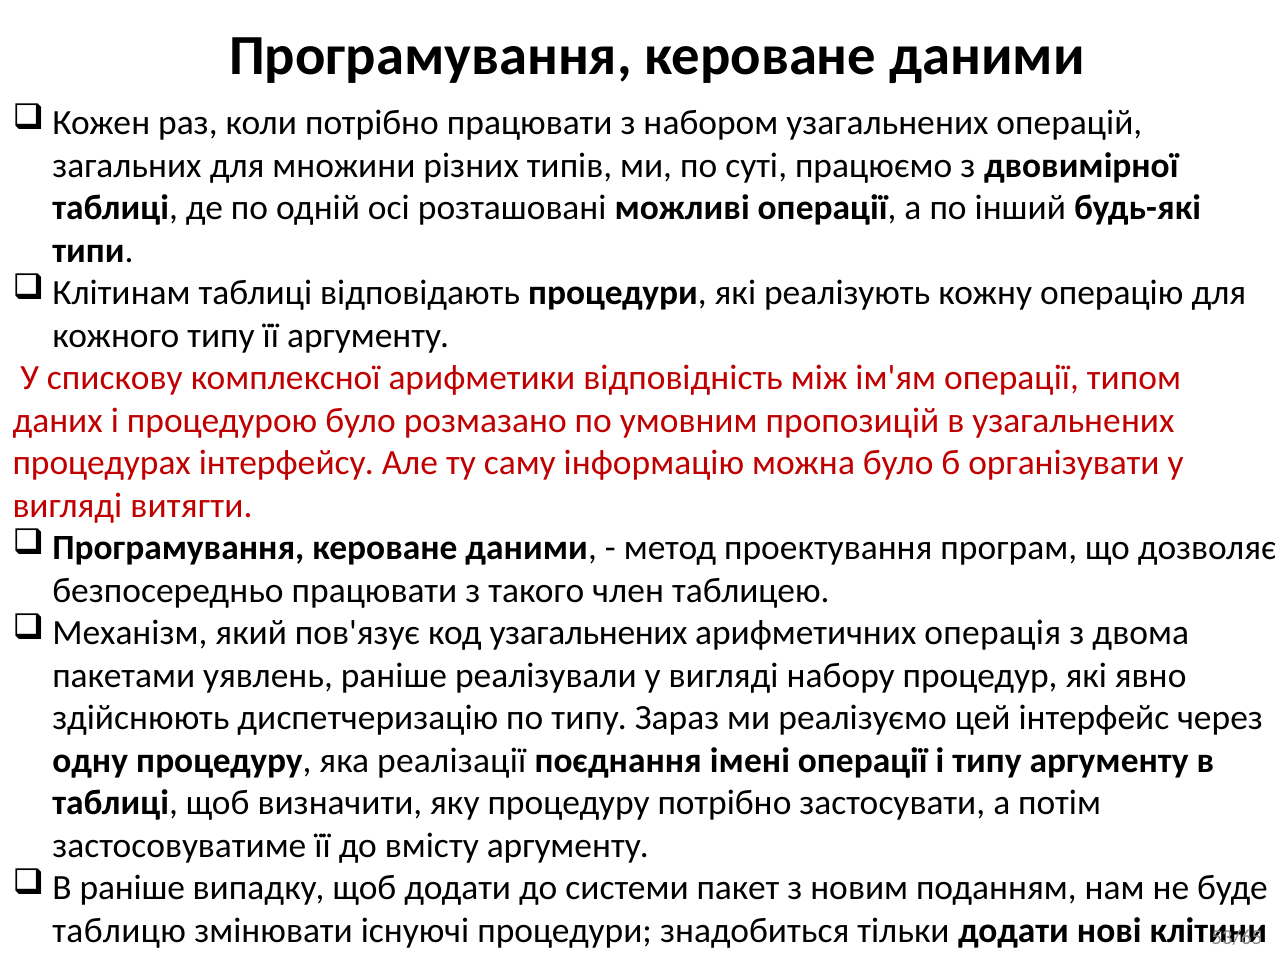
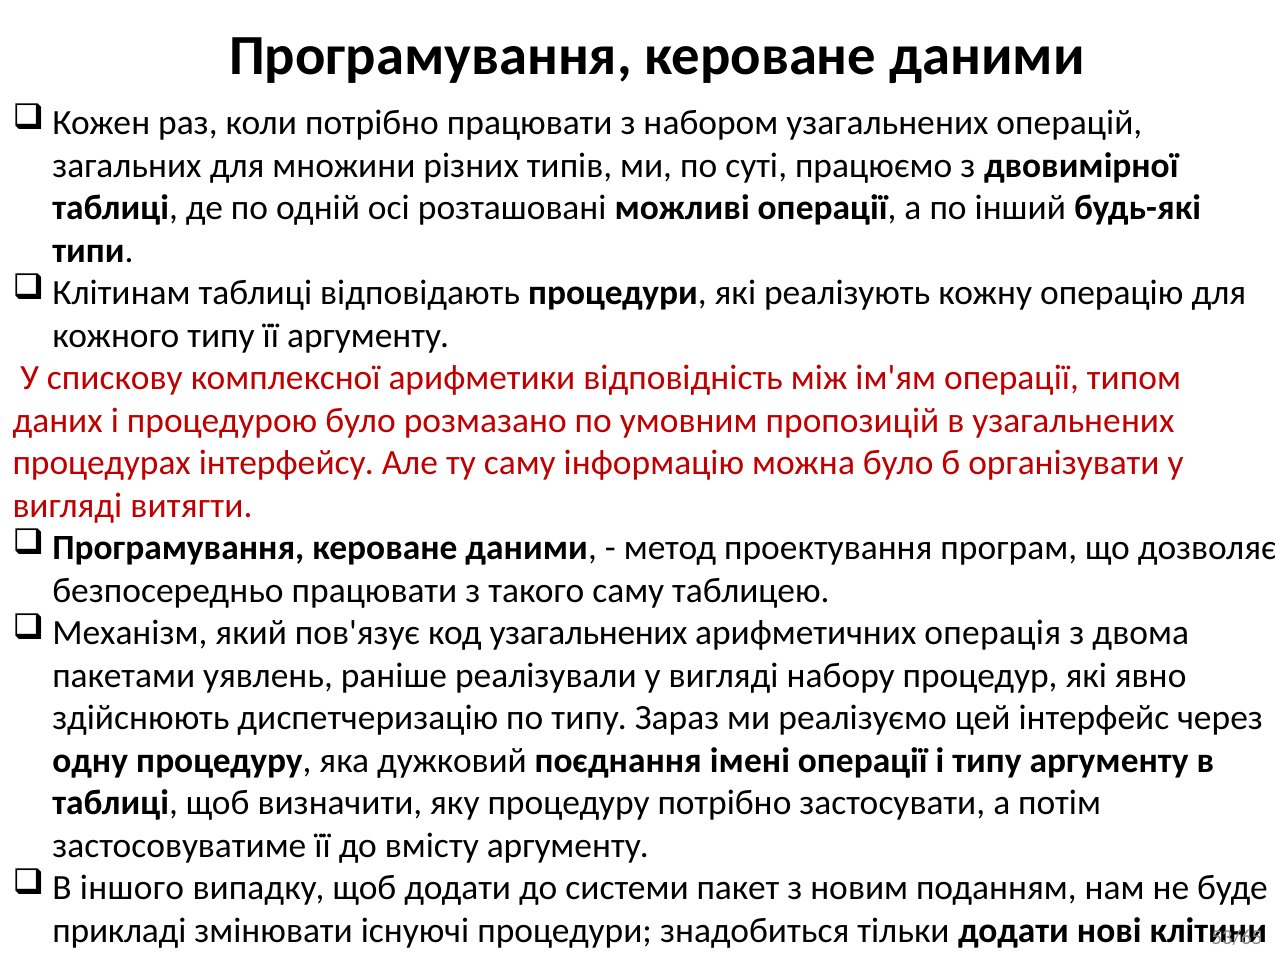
такого член: член -> саму (628, 591)
реалізації: реалізації -> дужковий (452, 761)
В раніше: раніше -> іншого (132, 888)
таблицю: таблицю -> прикладі (119, 931)
